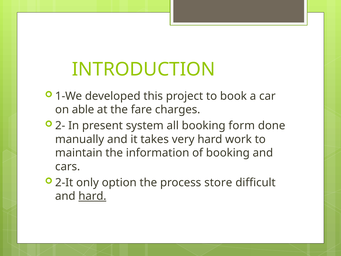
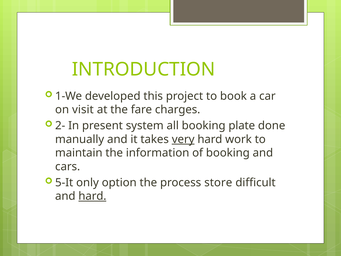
able: able -> visit (83, 110)
form: form -> plate (242, 126)
very underline: none -> present (183, 139)
2-It: 2-It -> 5-It (64, 182)
